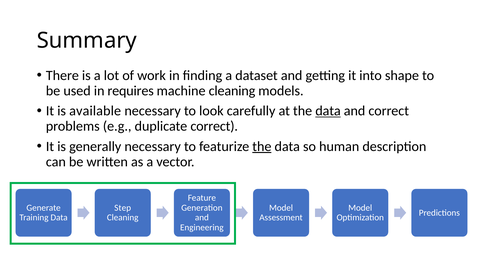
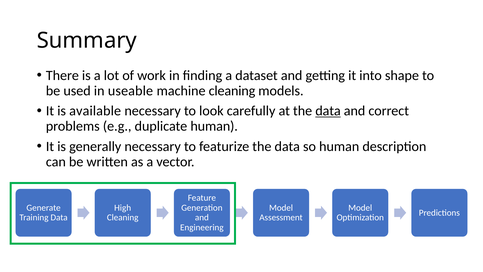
requires: requires -> useable (130, 91)
duplicate correct: correct -> human (214, 126)
the underline: present -> none (262, 146)
Step: Step -> High (123, 208)
